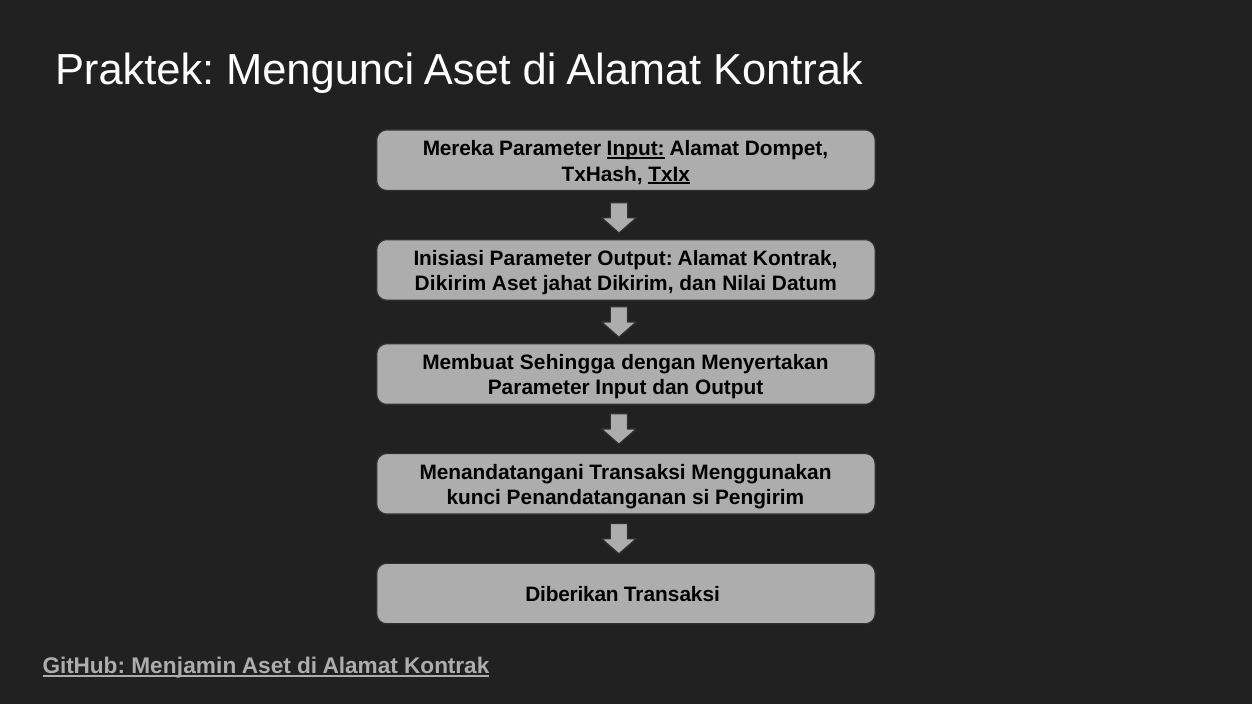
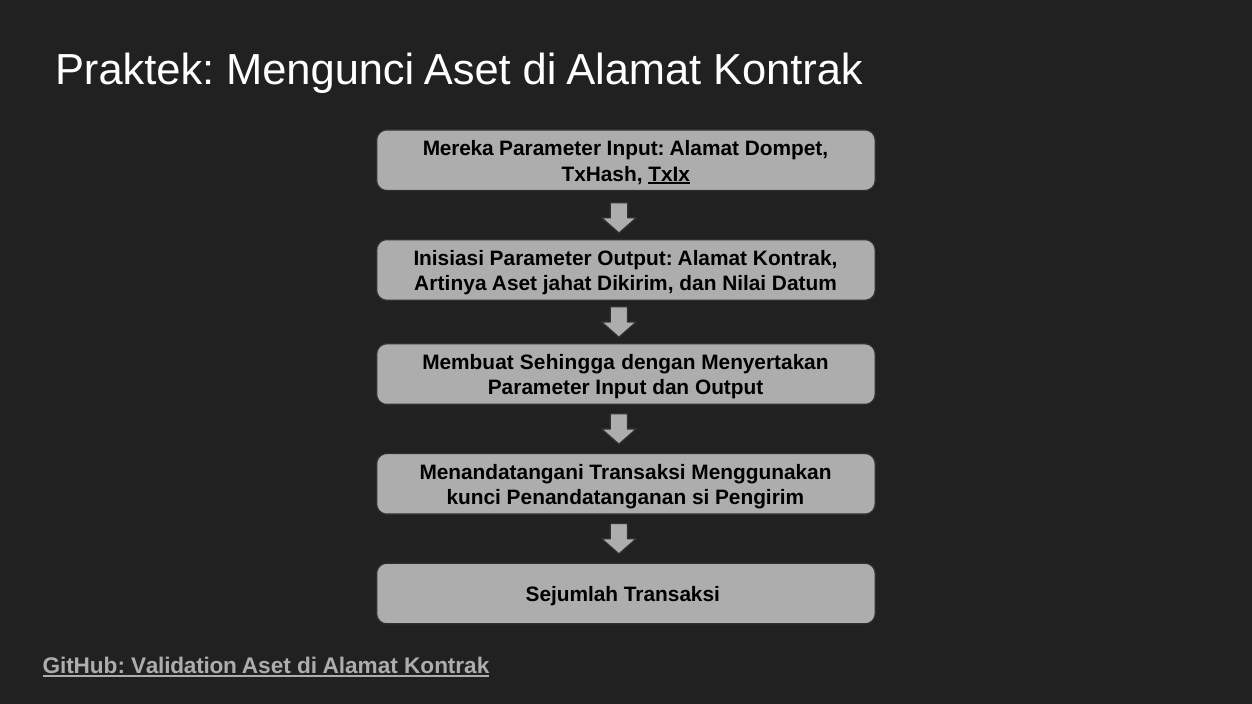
Input underline: present -> none (636, 149)
Dikirim: Dikirim -> Artinya (450, 284)
Diberikan: Diberikan -> Sejumlah (572, 595)
Menjamin: Menjamin -> Validation (184, 666)
